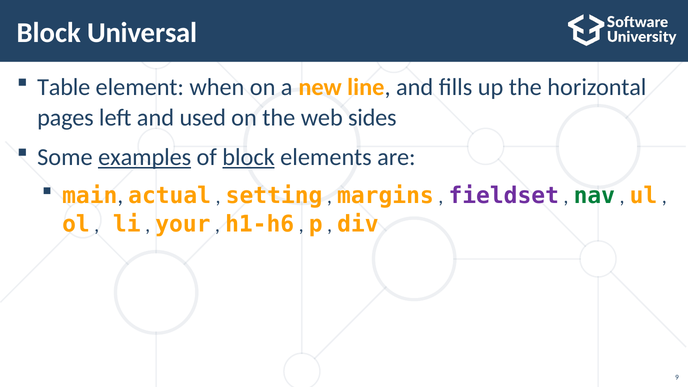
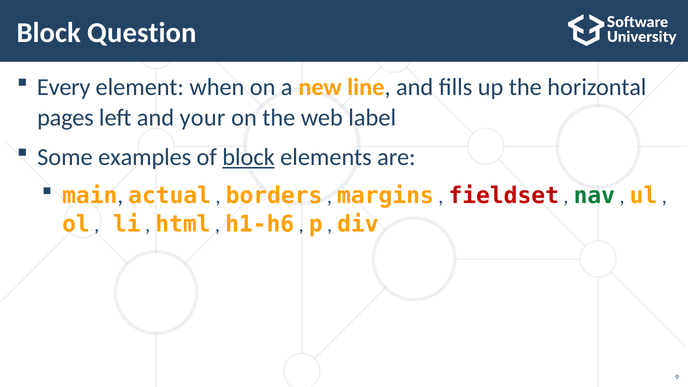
Universal: Universal -> Question (142, 33)
Table: Table -> Every (64, 87)
used: used -> your (203, 118)
sides: sides -> label (372, 118)
examples underline: present -> none (145, 157)
setting: setting -> borders (274, 195)
fieldset colour: purple -> red (504, 195)
your: your -> html (183, 224)
